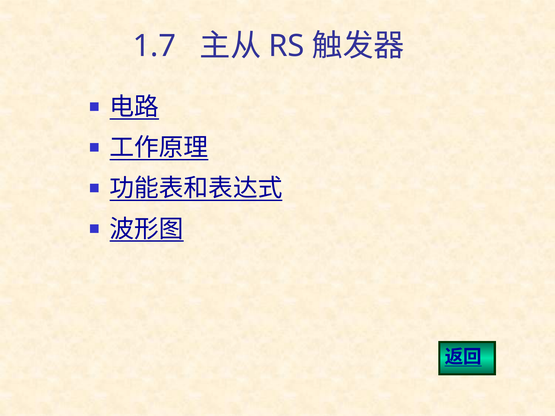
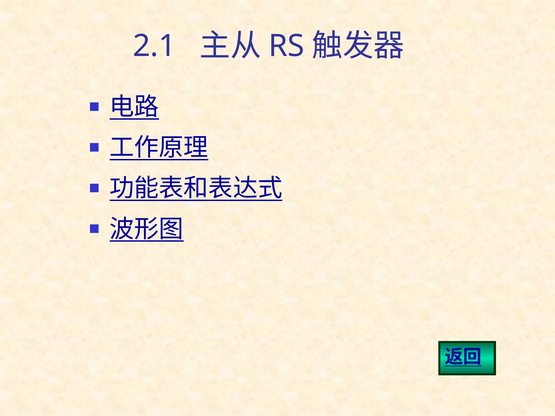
1.7: 1.7 -> 2.1 (154, 46)
